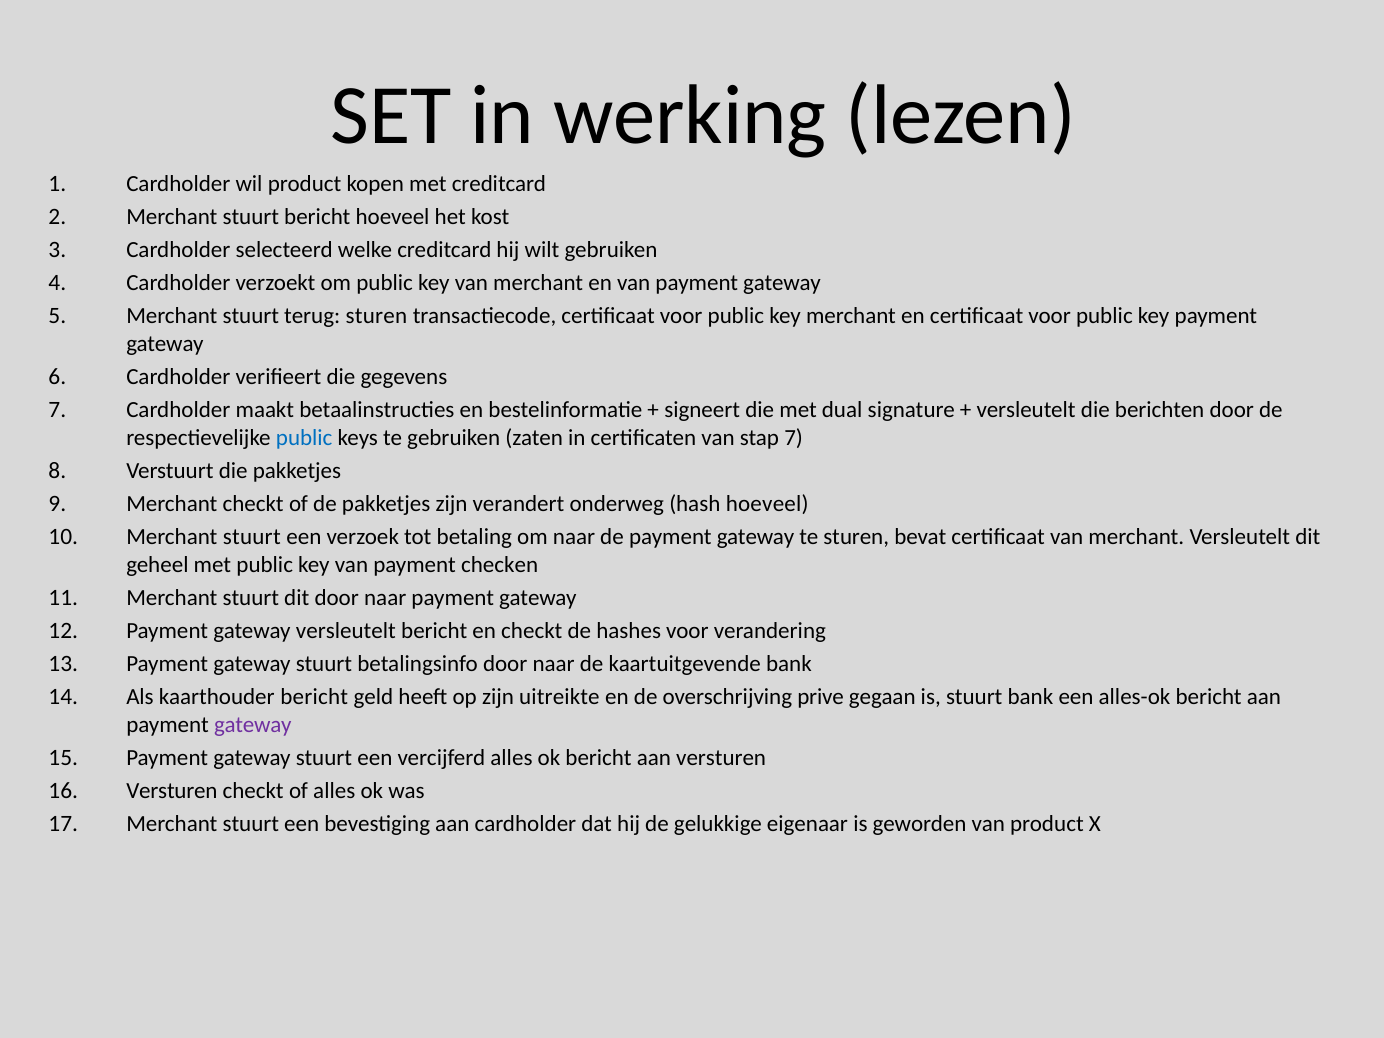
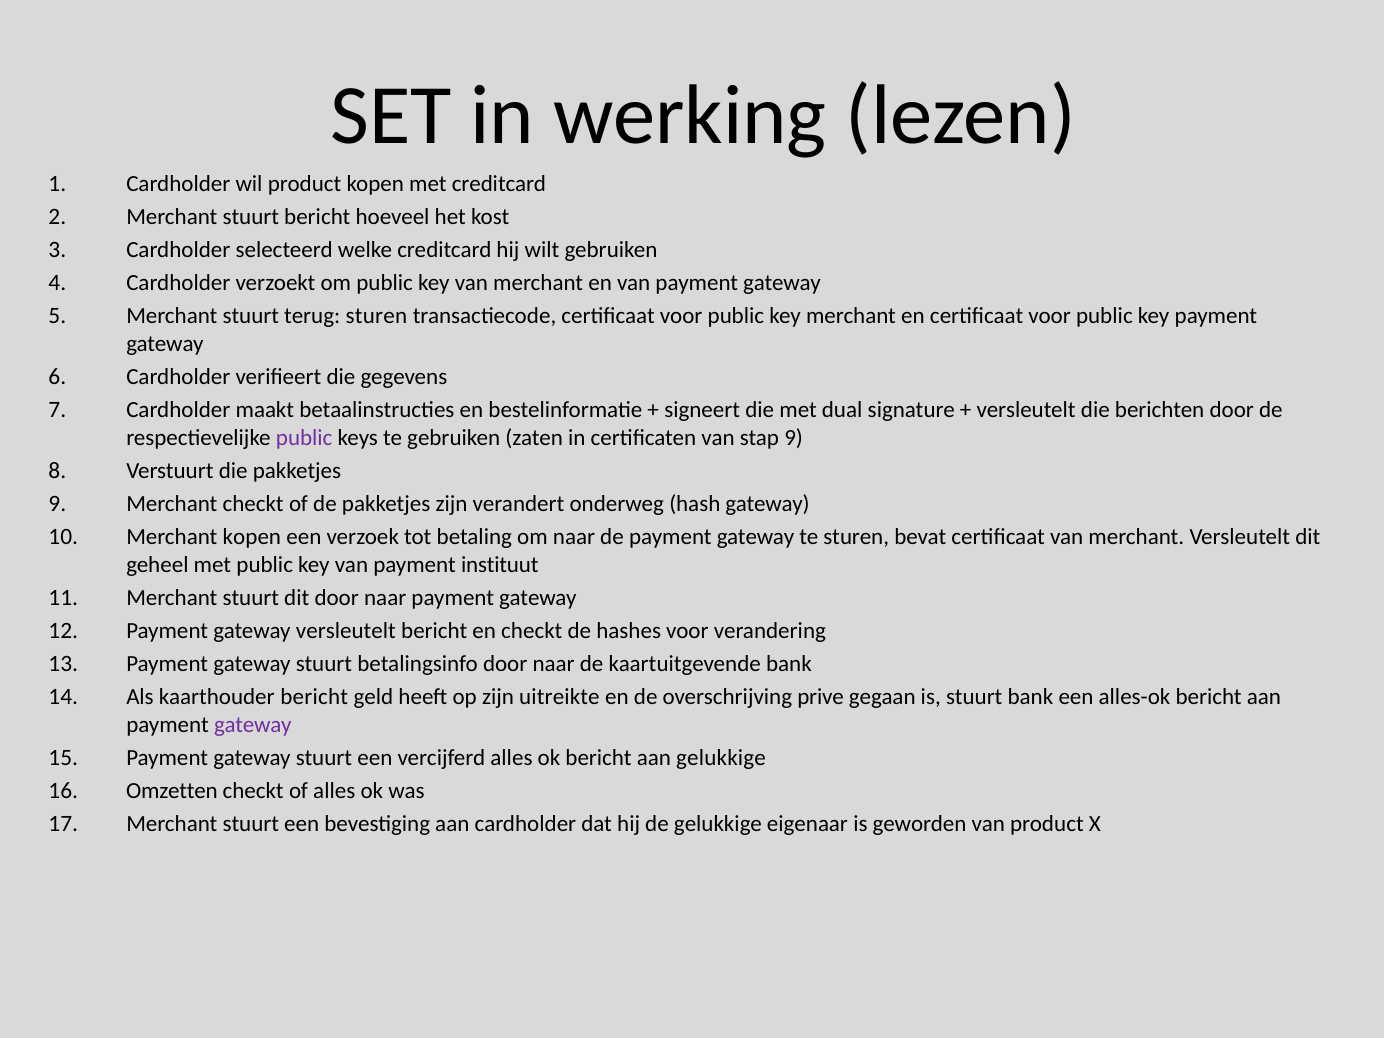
public colour: blue -> purple (304, 438)
stap 7: 7 -> 9 (794, 438)
hash hoeveel: hoeveel -> gateway (767, 504)
stuurt: stuurt -> kopen (252, 537)
checken: checken -> instituut (500, 565)
aan versturen: versturen -> gelukkige (721, 758)
Versturen: Versturen -> Omzetten (172, 791)
